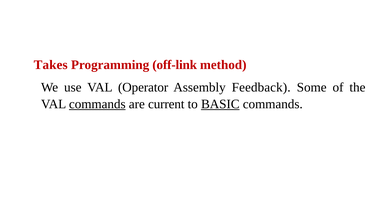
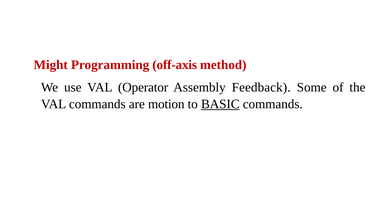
Takes: Takes -> Might (51, 65)
off-link: off-link -> off-axis (175, 65)
commands underline: present -> none (97, 104)
current: current -> motion (166, 104)
